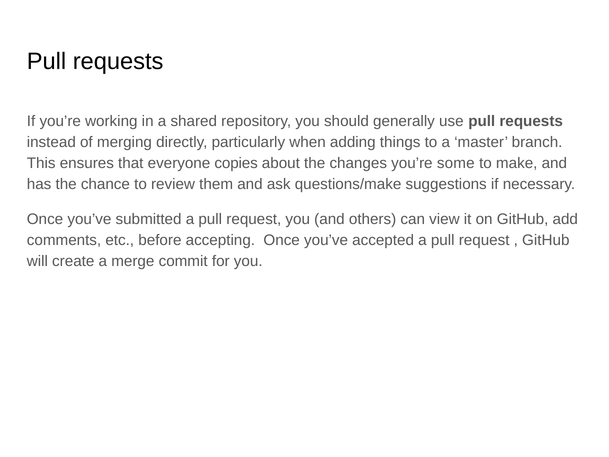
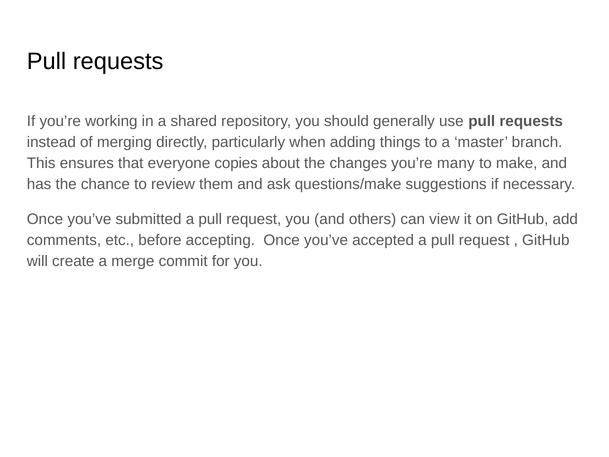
some: some -> many (456, 163)
